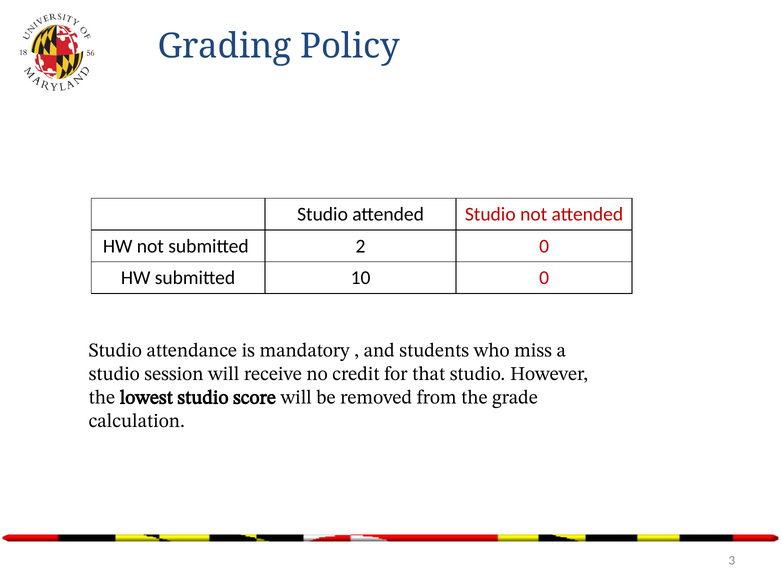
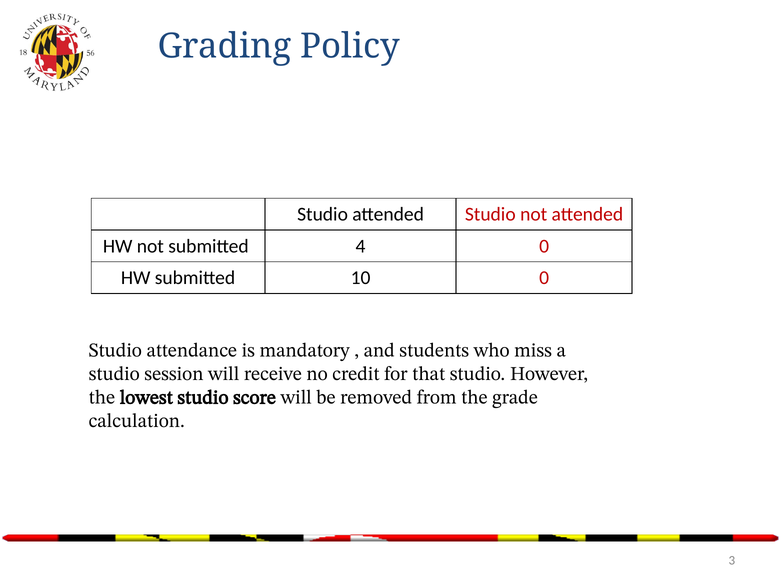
2: 2 -> 4 (361, 246)
